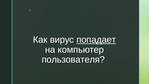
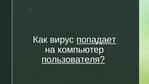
пользователя underline: none -> present (73, 59)
